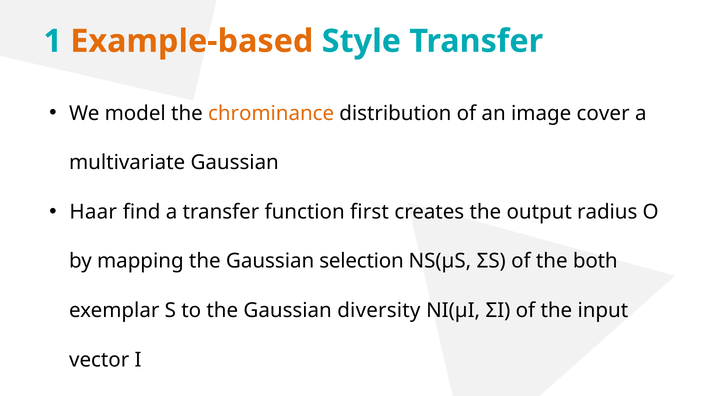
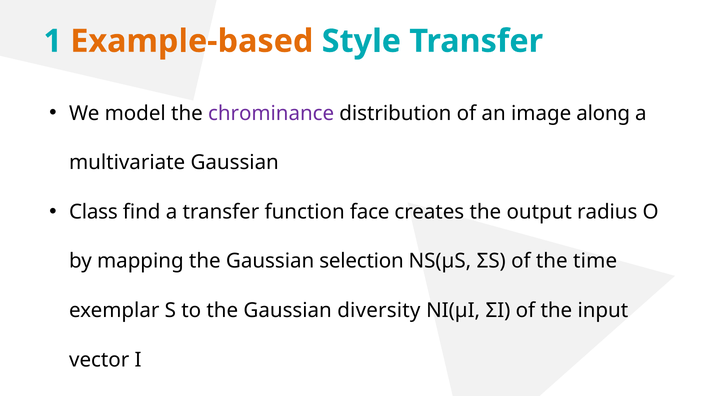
chrominance colour: orange -> purple (271, 113)
cover: cover -> along (603, 113)
Haar: Haar -> Class (93, 212)
first: first -> face (370, 212)
both: both -> time (595, 262)
